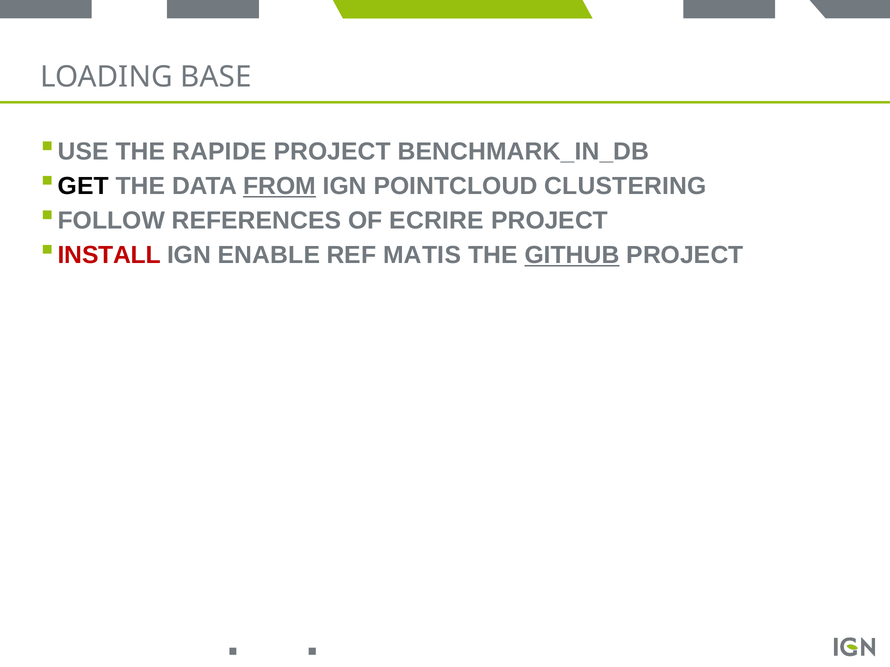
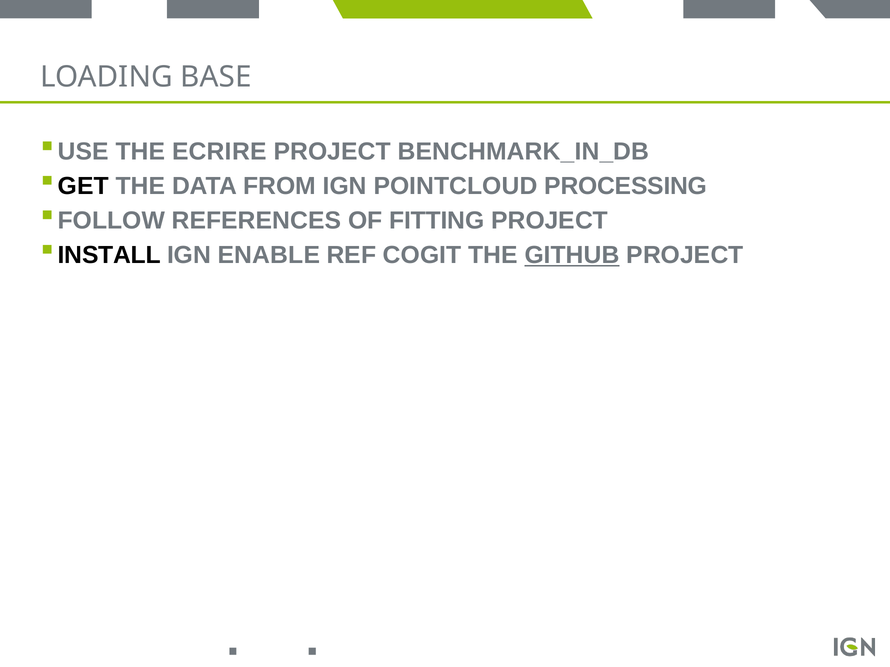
RAPIDE: RAPIDE -> ECRIRE (219, 152)
FROM underline: present -> none (280, 186)
CLUSTERING: CLUSTERING -> PROCESSING (626, 186)
ECRIRE: ECRIRE -> FITTING (437, 221)
INSTALL colour: red -> black (109, 255)
MATIS: MATIS -> COGIT (422, 255)
